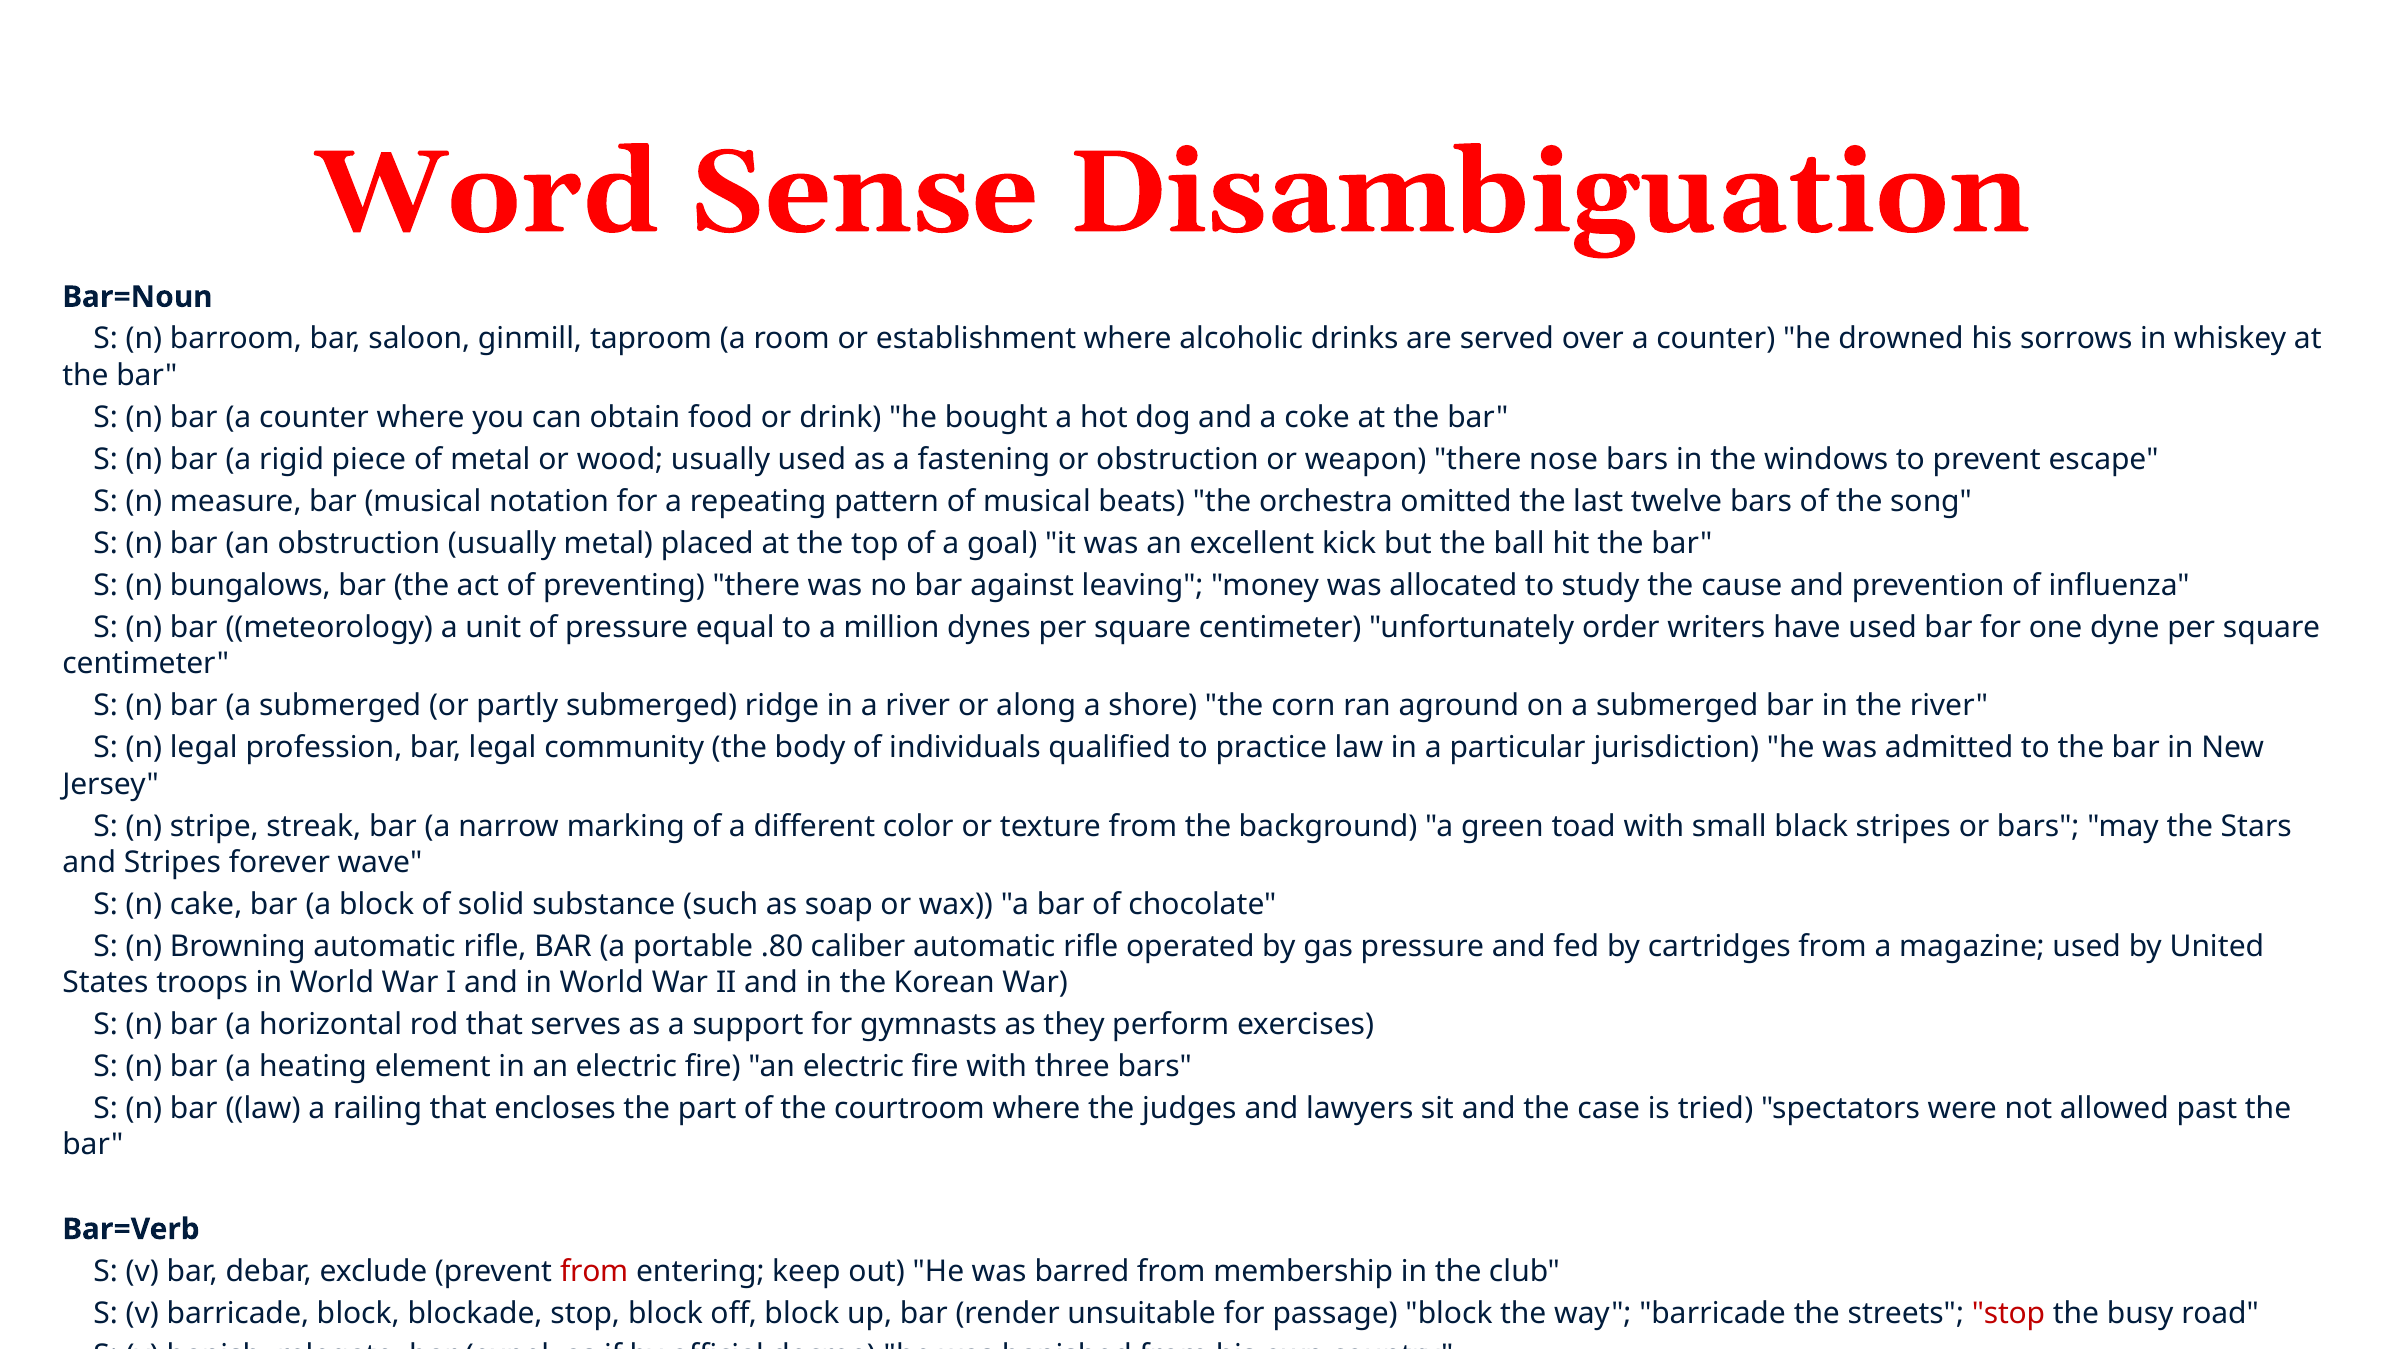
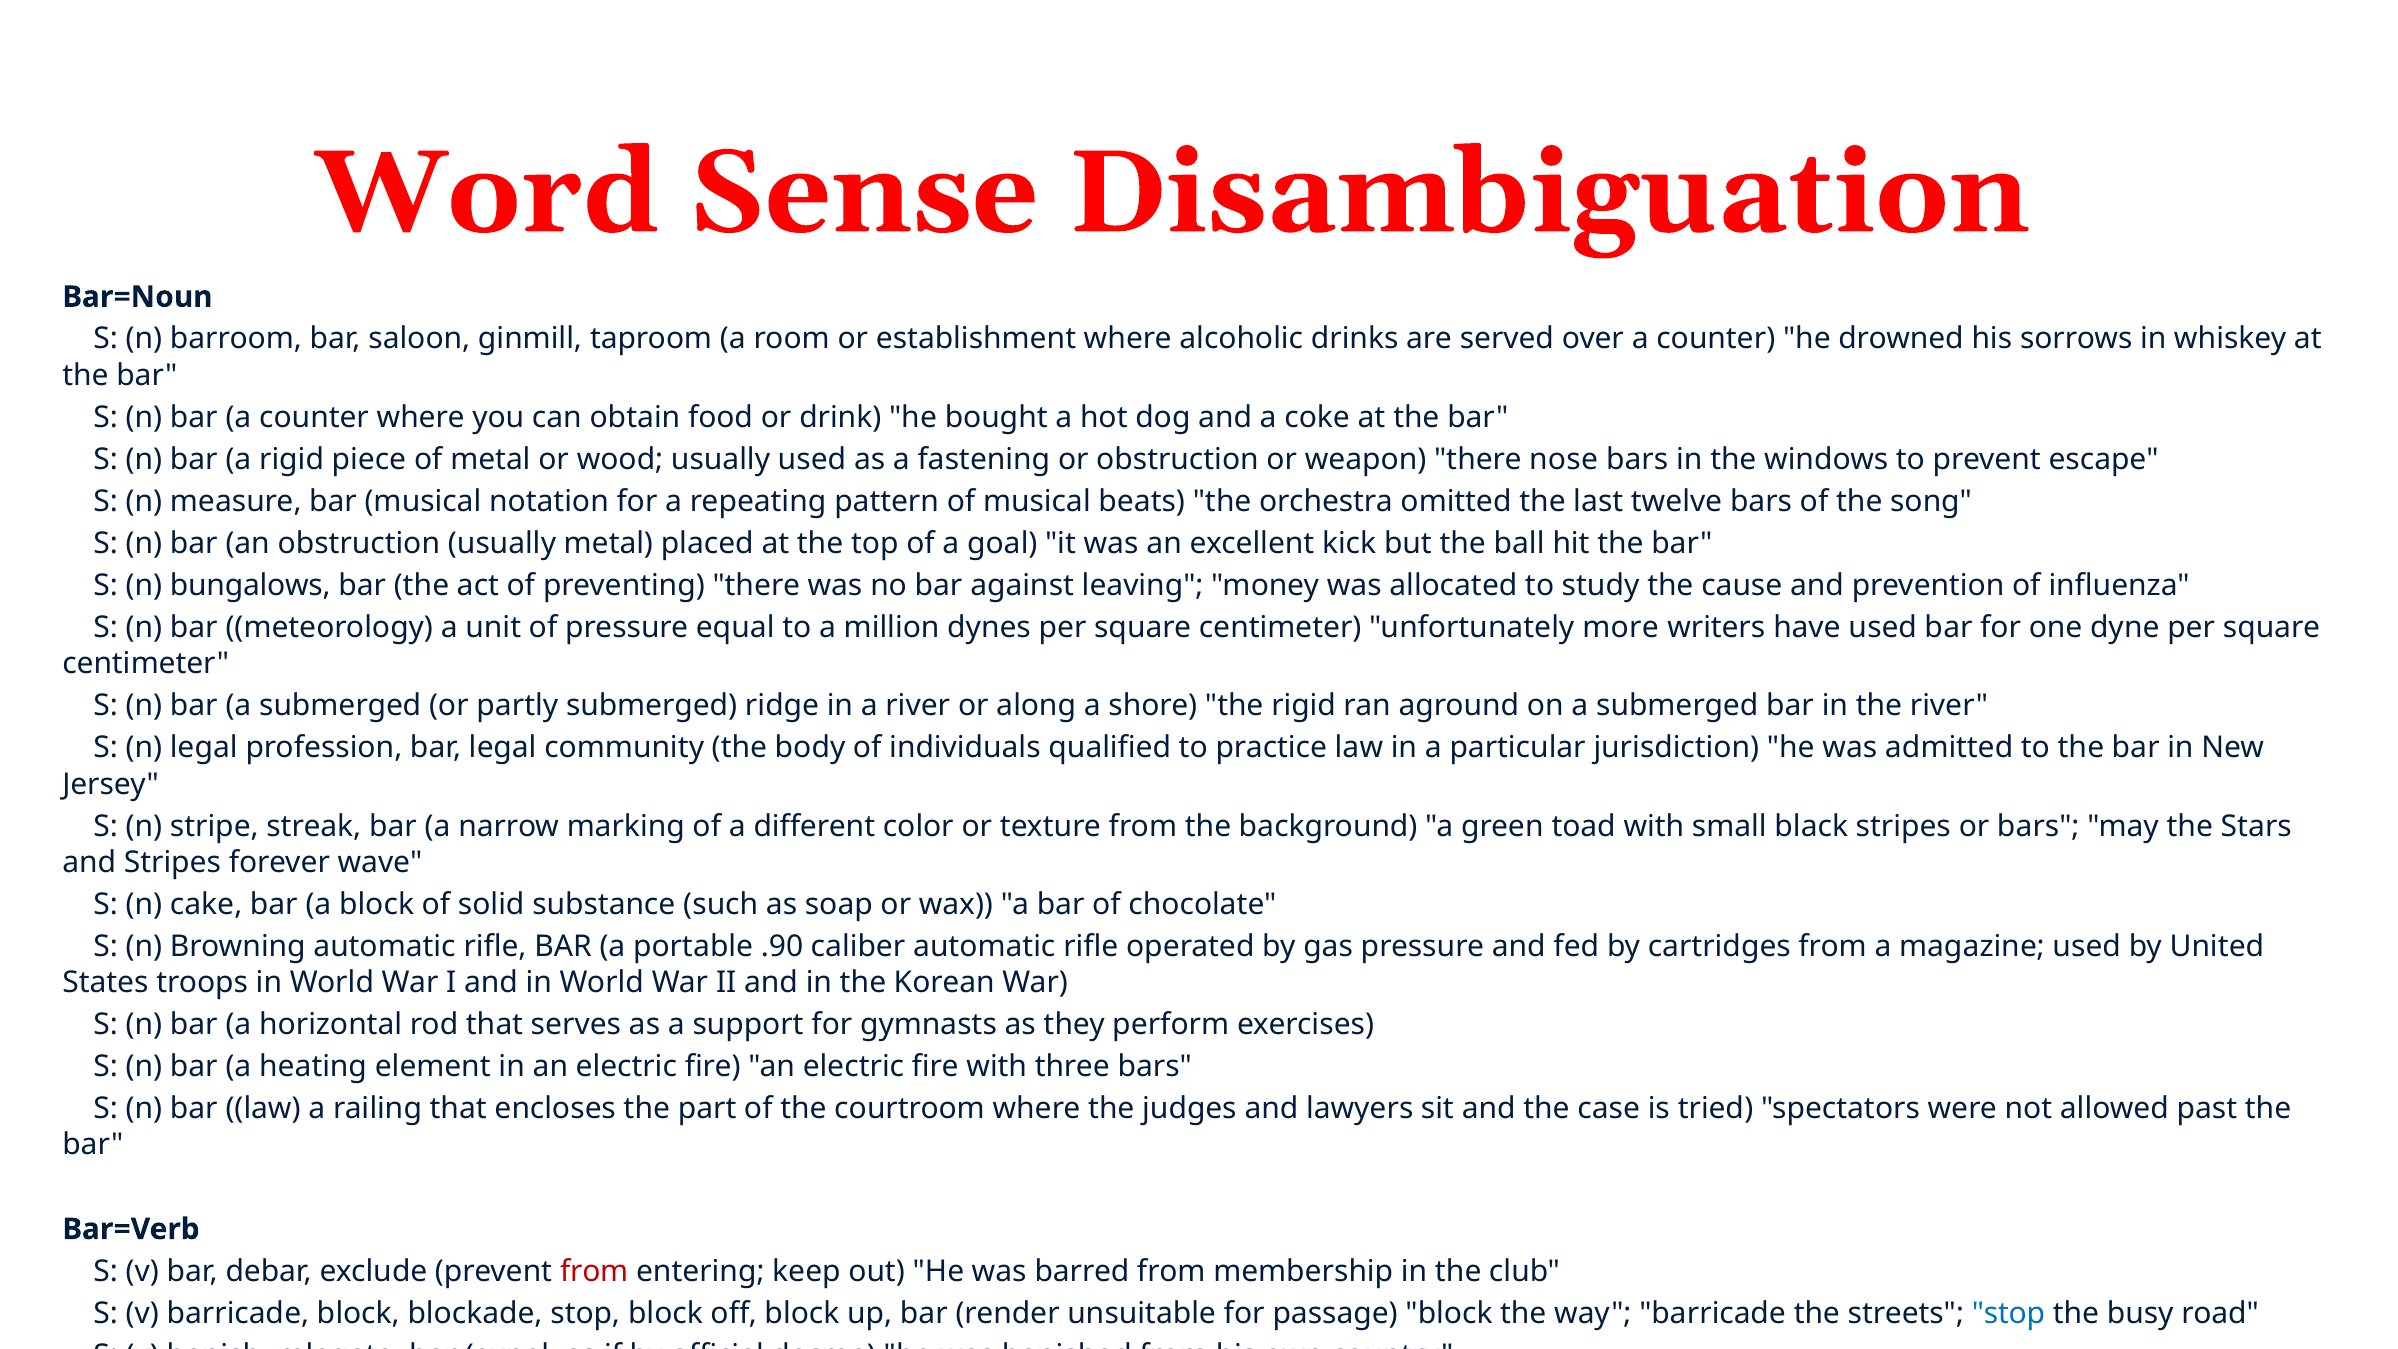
order: order -> more (1621, 628)
the corn: corn -> rigid (1304, 706)
.80: .80 -> .90 (782, 946)
stop colour: red -> blue (2008, 1313)
